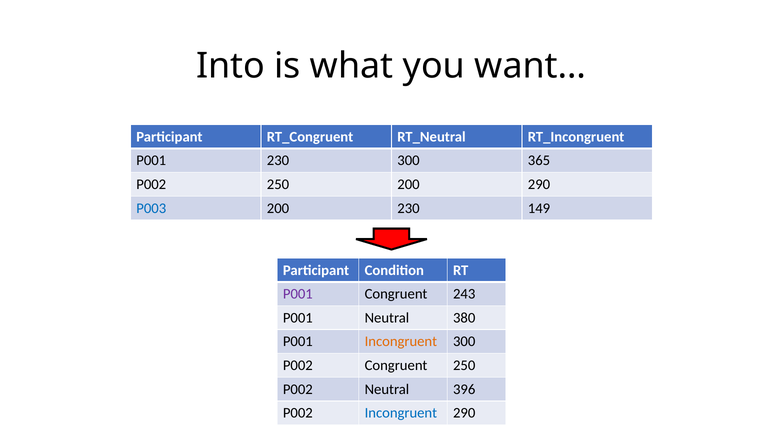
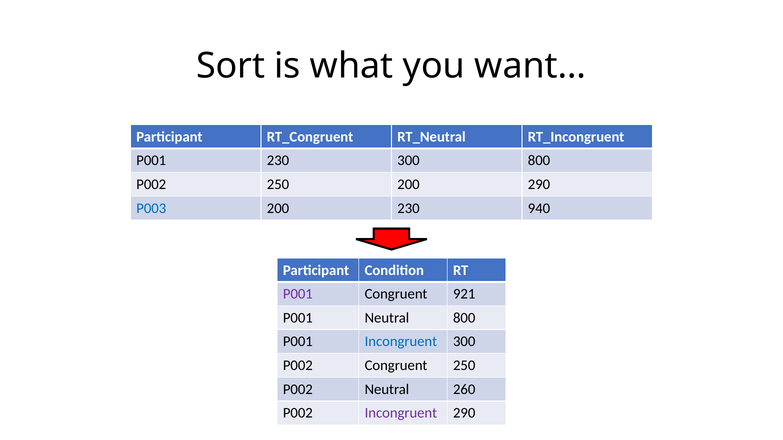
Into: Into -> Sort (231, 66)
300 365: 365 -> 800 (539, 161)
149: 149 -> 940 (539, 208)
243: 243 -> 921 (464, 294)
Neutral 380: 380 -> 800 (464, 318)
Incongruent colour: orange -> blue (401, 342)
396: 396 -> 260 (464, 390)
Incongruent colour: blue -> purple (401, 413)
